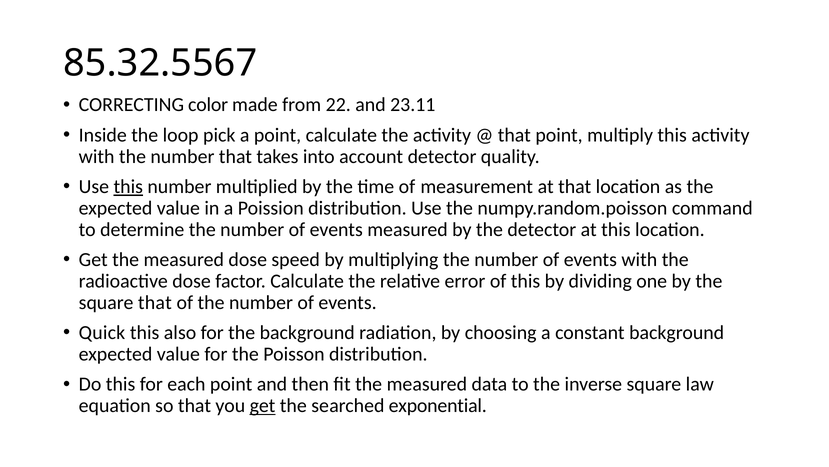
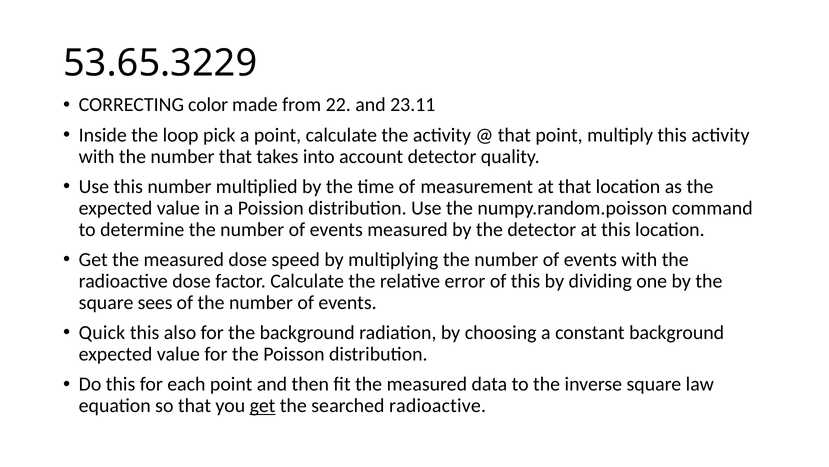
85.32.5567: 85.32.5567 -> 53.65.3229 (160, 63)
this underline: present -> none (128, 186)
square that: that -> sees (155, 302)
searched exponential: exponential -> radioactive (438, 405)
